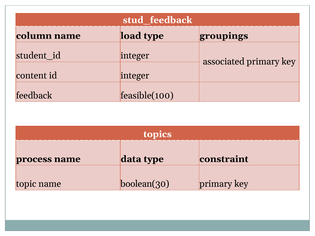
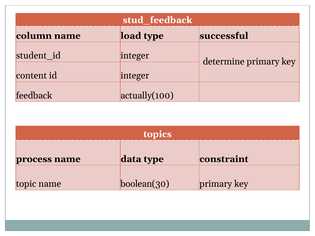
groupings: groupings -> successful (224, 36)
associated: associated -> determine (224, 62)
feasible(100: feasible(100 -> actually(100 (147, 96)
